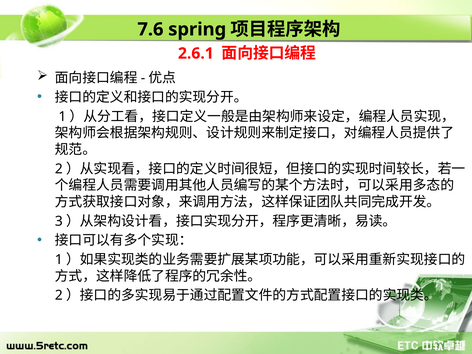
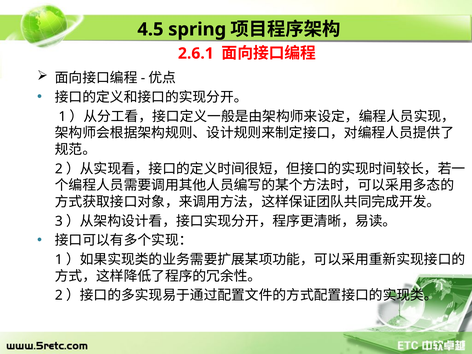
7.6: 7.6 -> 4.5 (150, 29)
